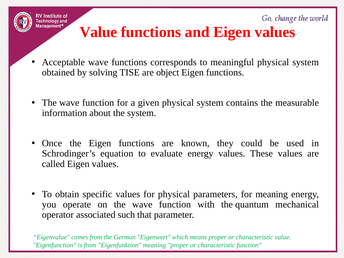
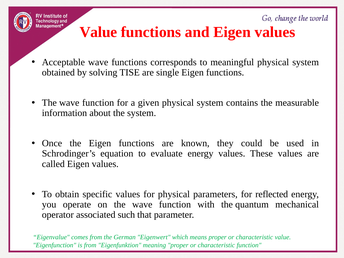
object: object -> single (168, 73)
for meaning: meaning -> reflected (272, 194)
